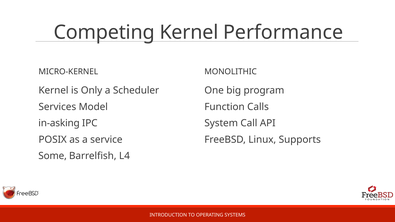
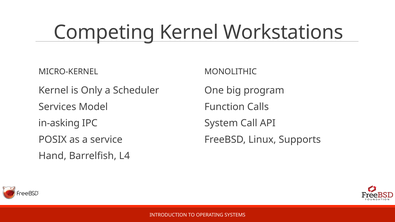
Performance: Performance -> Workstations (283, 32)
Some: Some -> Hand (52, 156)
